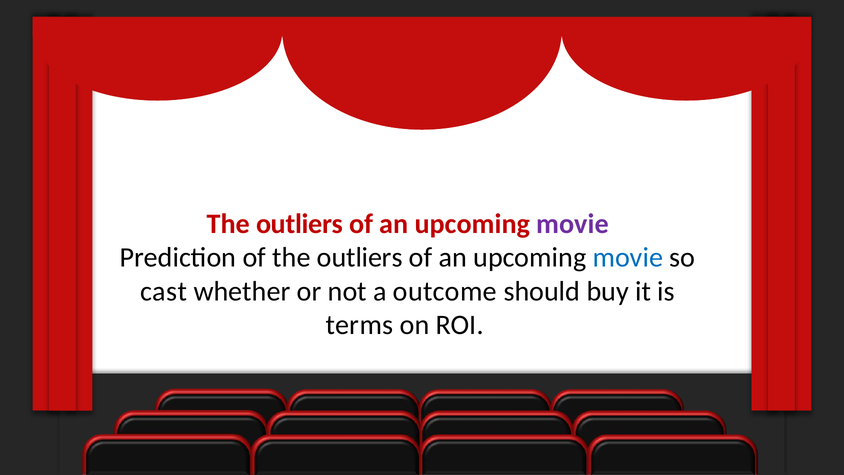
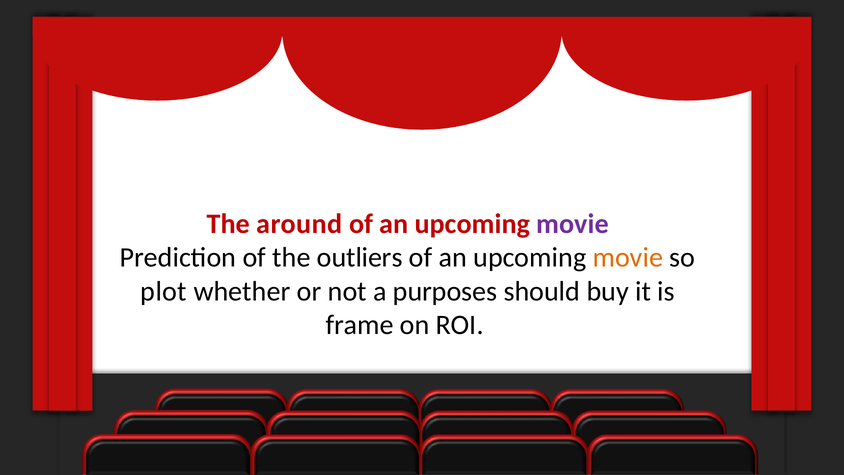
outliers: outliers -> around (299, 224)
movie colour: blue -> orange (628, 257)
cast: cast -> plot (164, 291)
outcome: outcome -> purposes (445, 291)
terms: terms -> frame (360, 325)
